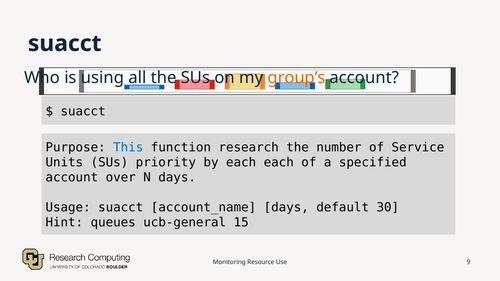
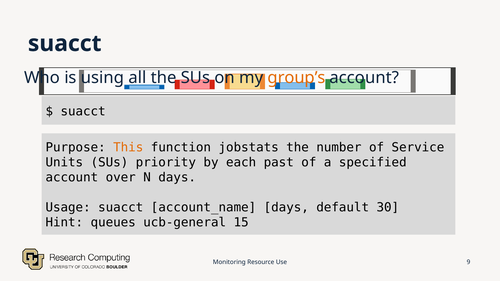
This colour: blue -> orange (128, 147)
research: research -> jobstats (249, 147)
each each: each -> past (279, 162)
